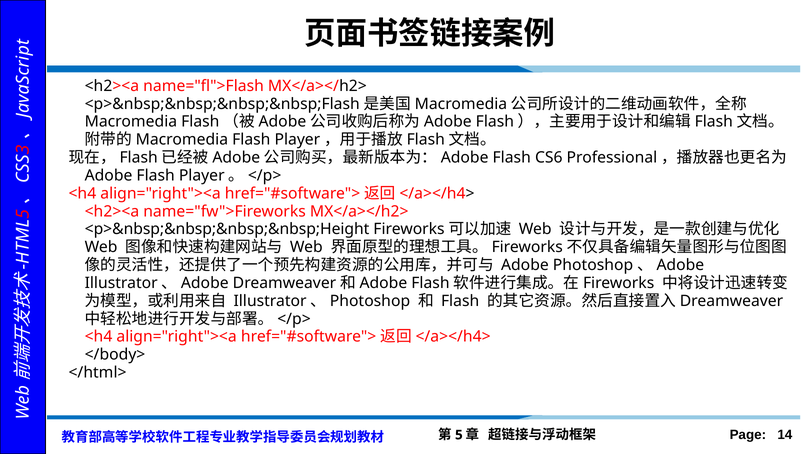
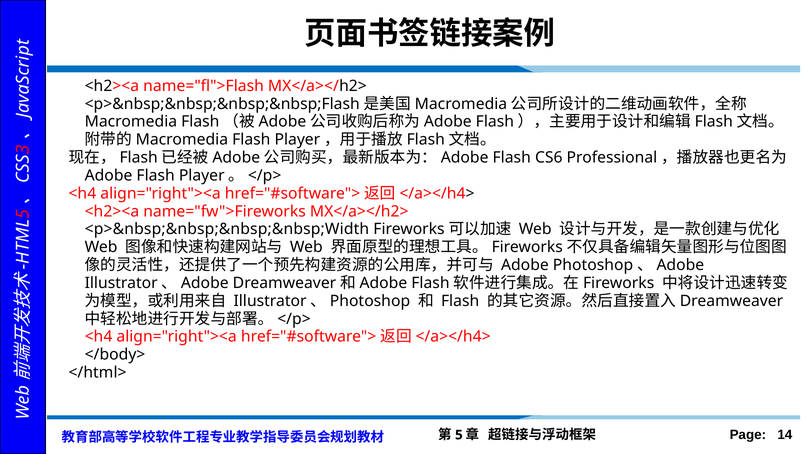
<p>&nbsp;&nbsp;&nbsp;&nbsp;Height: <p>&nbsp;&nbsp;&nbsp;&nbsp;Height -> <p>&nbsp;&nbsp;&nbsp;&nbsp;Width (227, 229)
